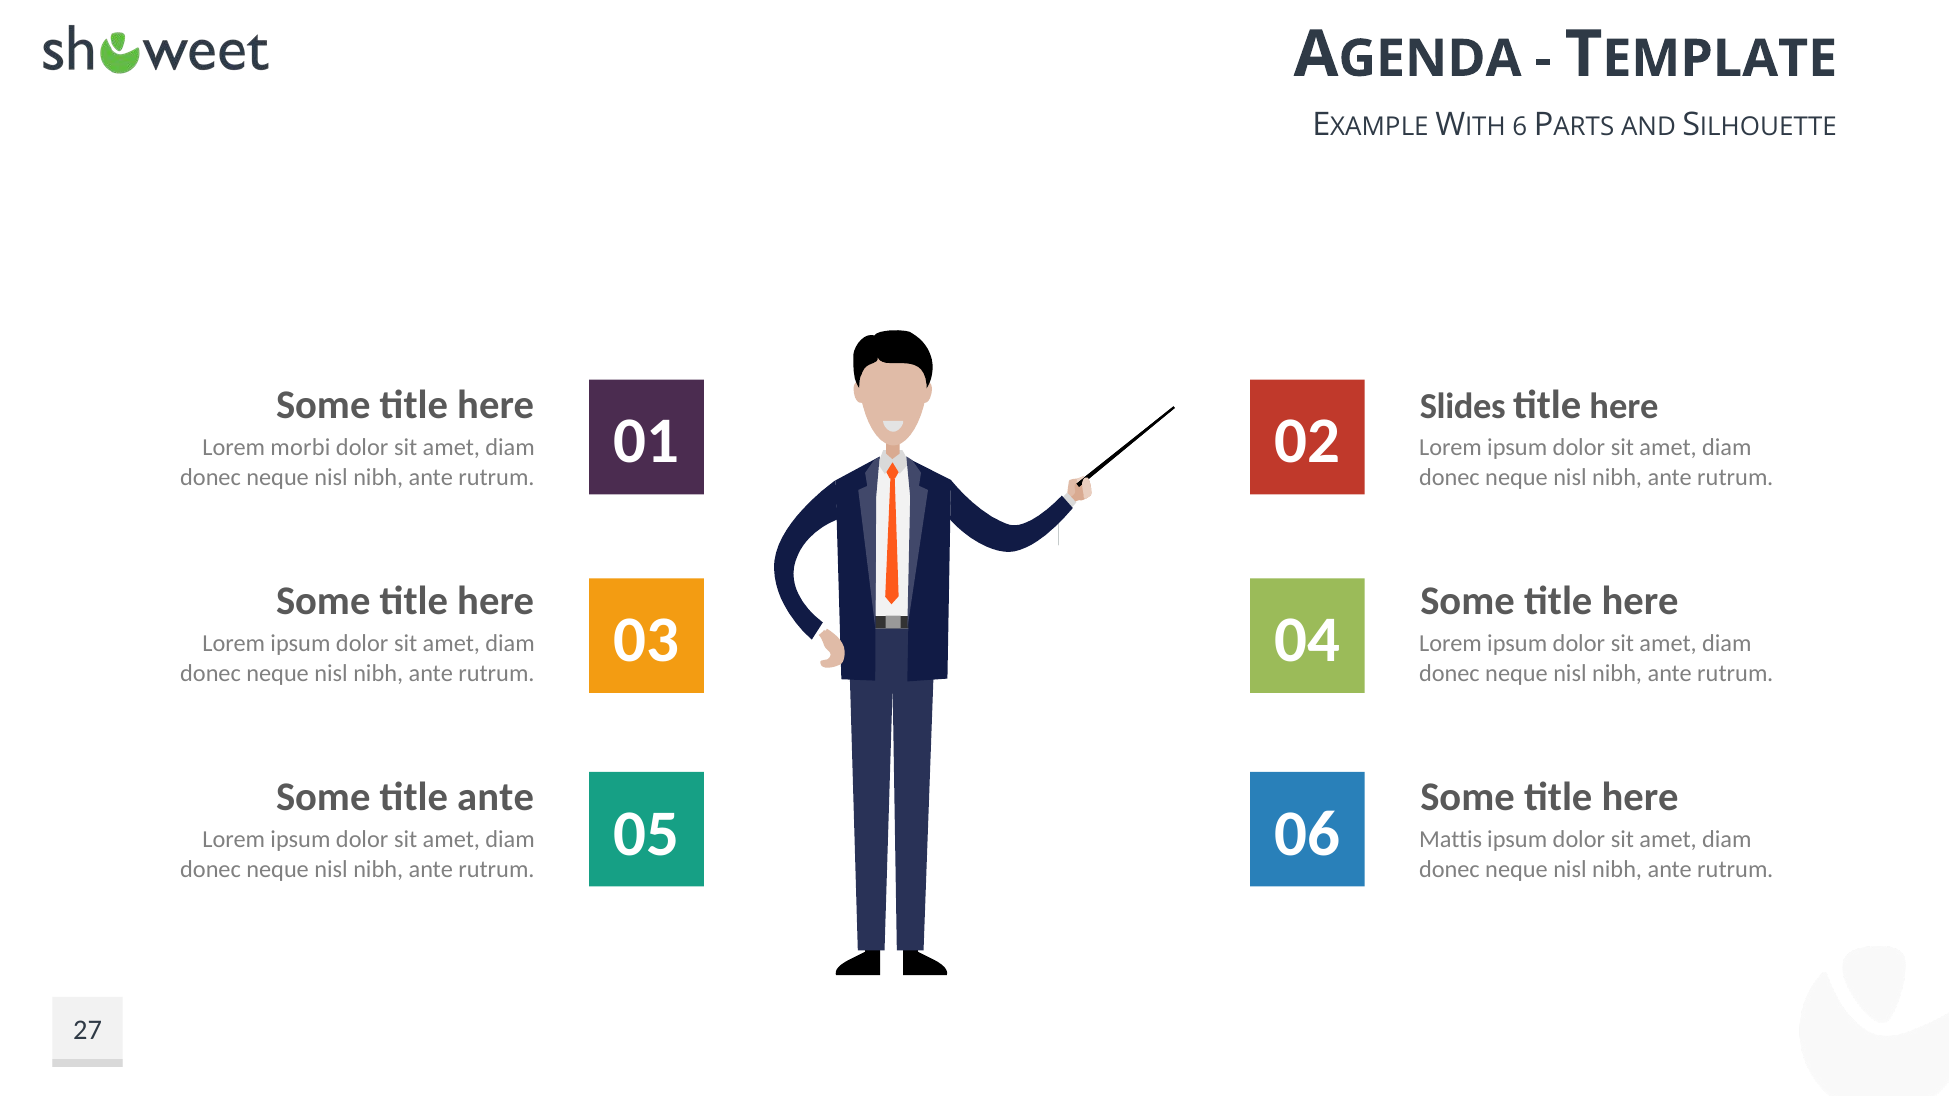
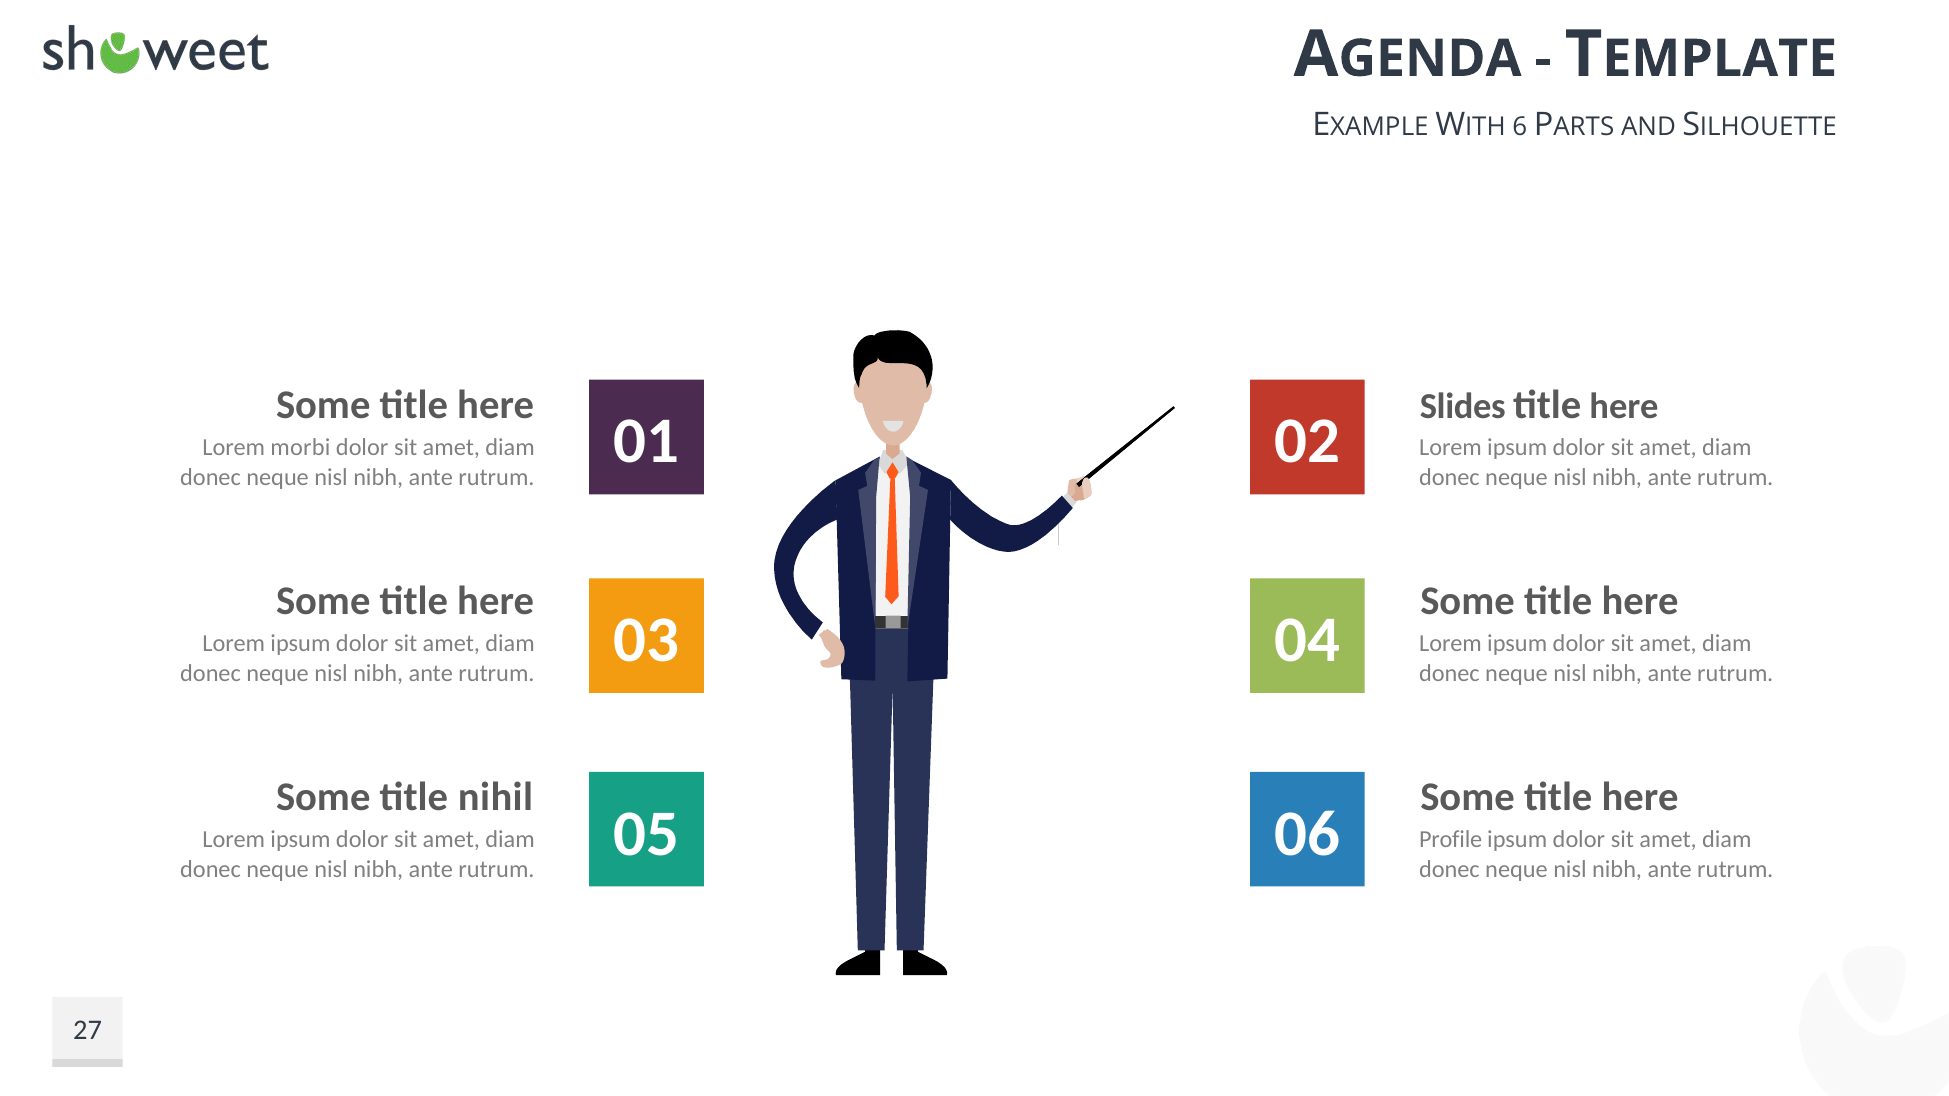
title ante: ante -> nihil (496, 797)
Mattis: Mattis -> Profile (1451, 840)
